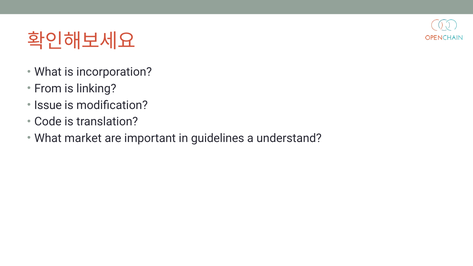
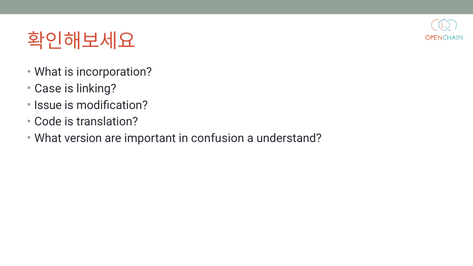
From: From -> Case (48, 89)
market: market -> version (83, 138)
guidelines: guidelines -> confusion (218, 138)
